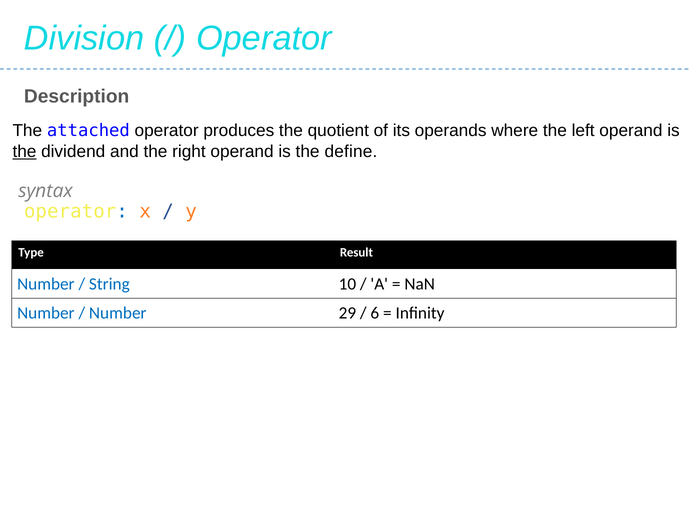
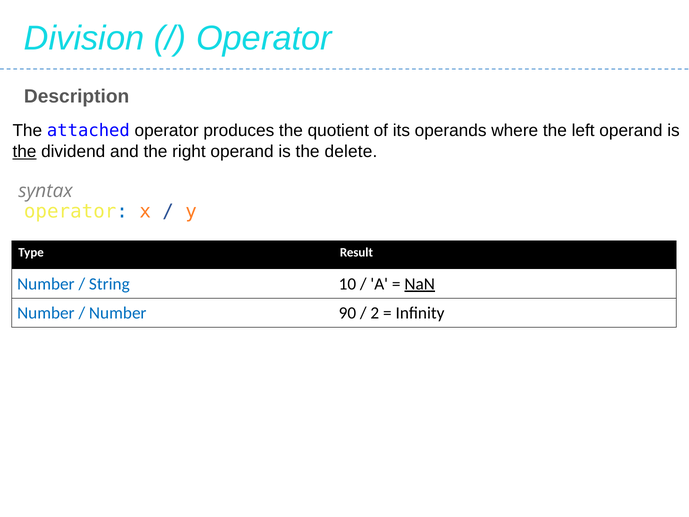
define: define -> delete (351, 151)
NaN underline: none -> present (420, 284)
29: 29 -> 90 (347, 313)
6: 6 -> 2 (375, 313)
